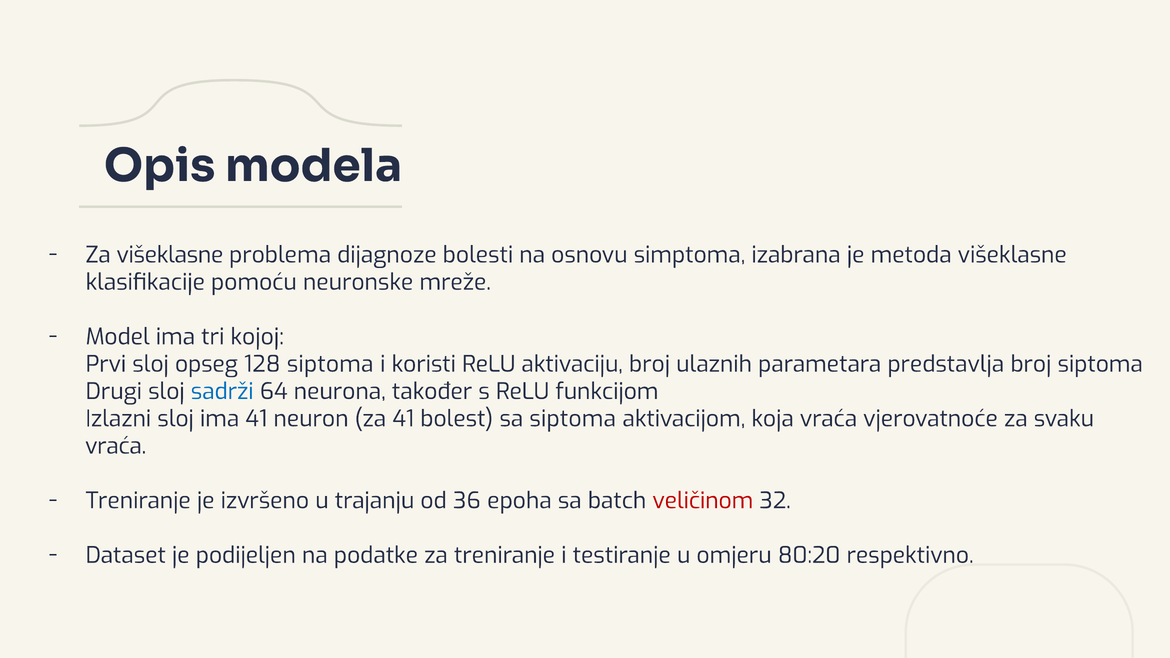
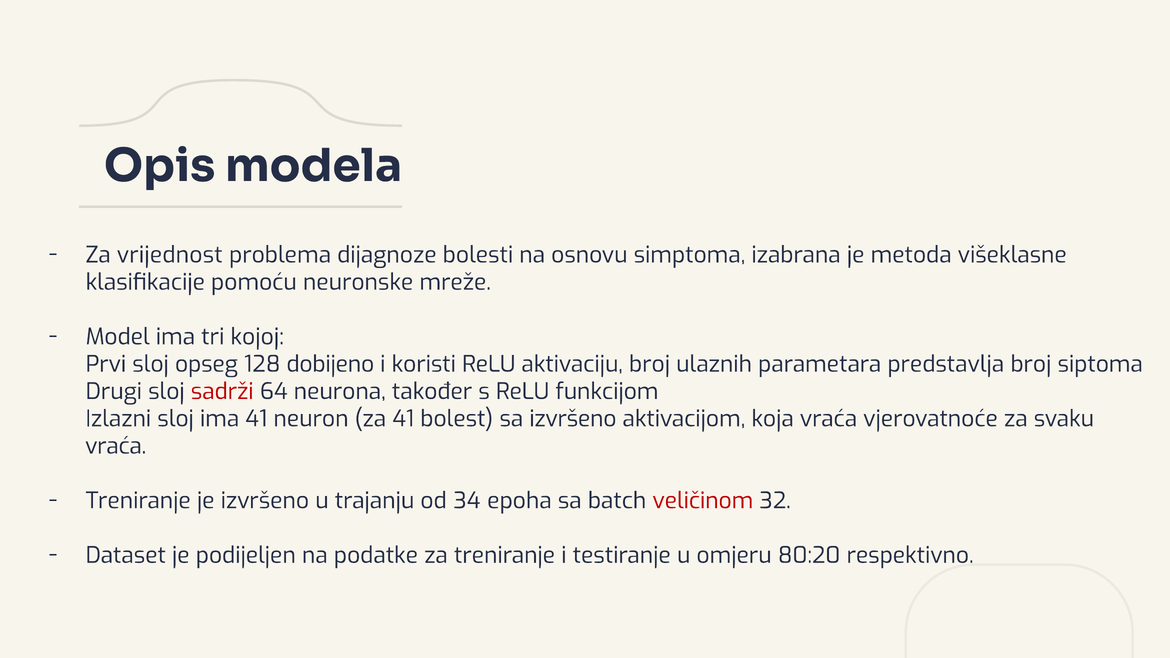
Za višeklasne: višeklasne -> vrijednost (170, 255)
128 siptoma: siptoma -> dobijeno (330, 364)
sadrži colour: blue -> red (222, 392)
sa siptoma: siptoma -> izvršeno (573, 419)
36: 36 -> 34 (467, 501)
